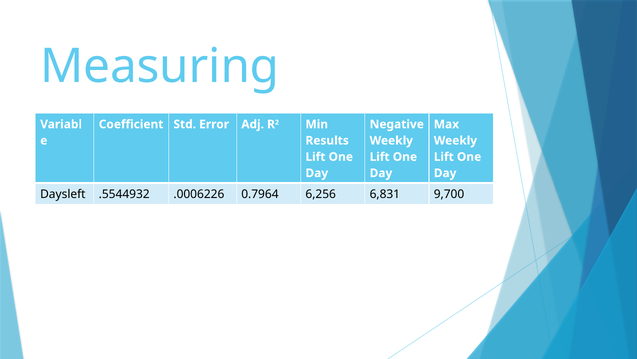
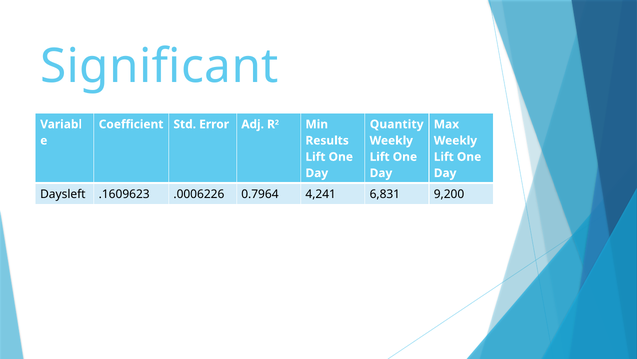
Measuring: Measuring -> Significant (159, 66)
Negative: Negative -> Quantity (397, 124)
.5544932: .5544932 -> .1609623 (124, 194)
6,256: 6,256 -> 4,241 (321, 194)
9,700: 9,700 -> 9,200 (449, 194)
